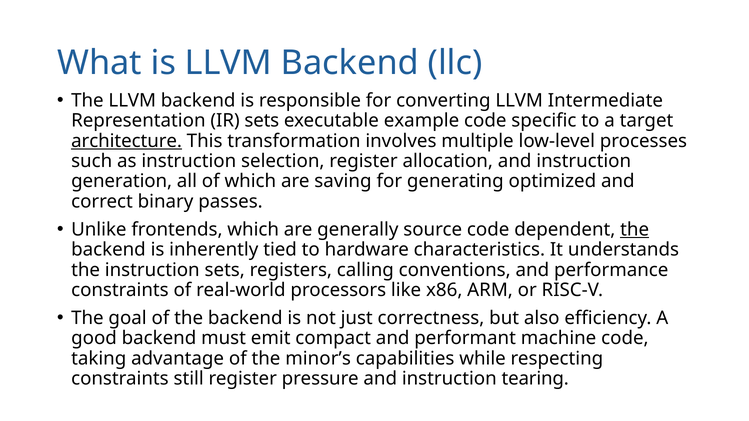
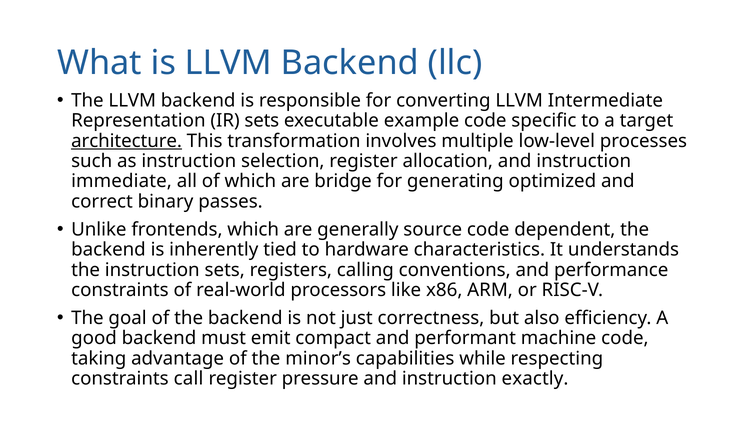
generation: generation -> immediate (122, 181)
saving: saving -> bridge (343, 181)
the underline: present -> none (635, 230)
still: still -> call (189, 379)
tearing: tearing -> exactly (535, 379)
